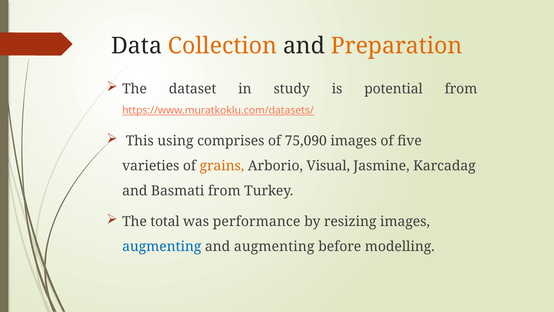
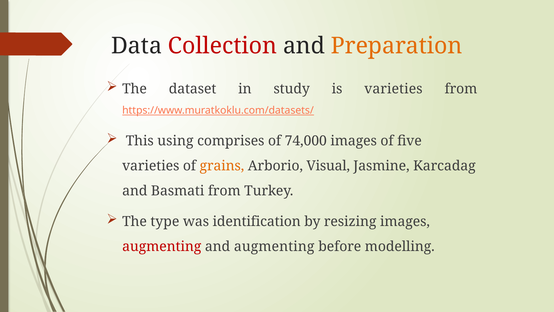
Collection colour: orange -> red (222, 46)
is potential: potential -> varieties (393, 89)
75,090: 75,090 -> 74,000 (306, 141)
total: total -> type (165, 221)
performance: performance -> identification (257, 221)
augmenting colour: blue -> red (162, 246)
